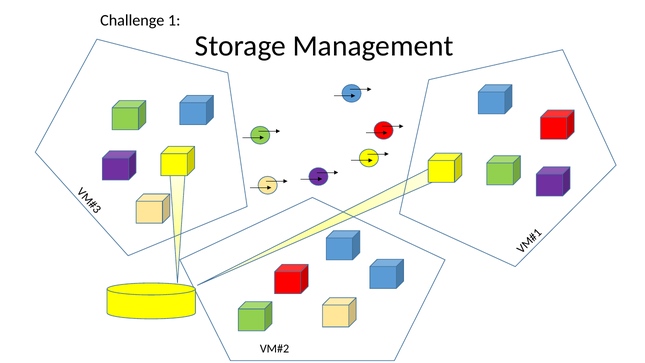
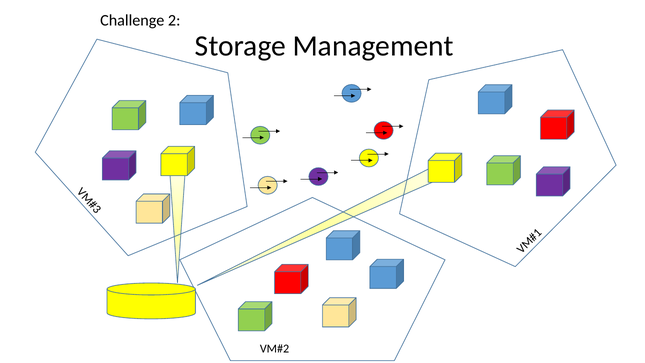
Challenge 1: 1 -> 2 (174, 20)
